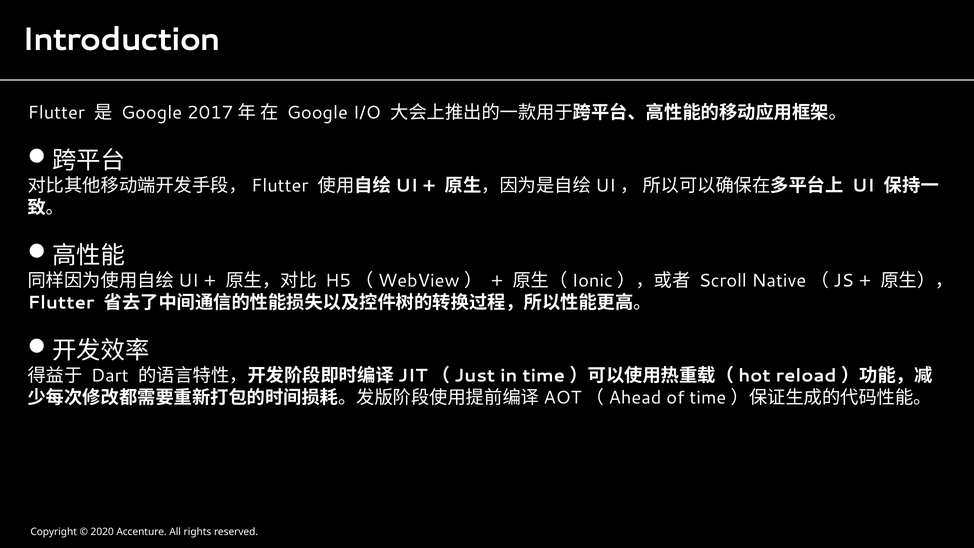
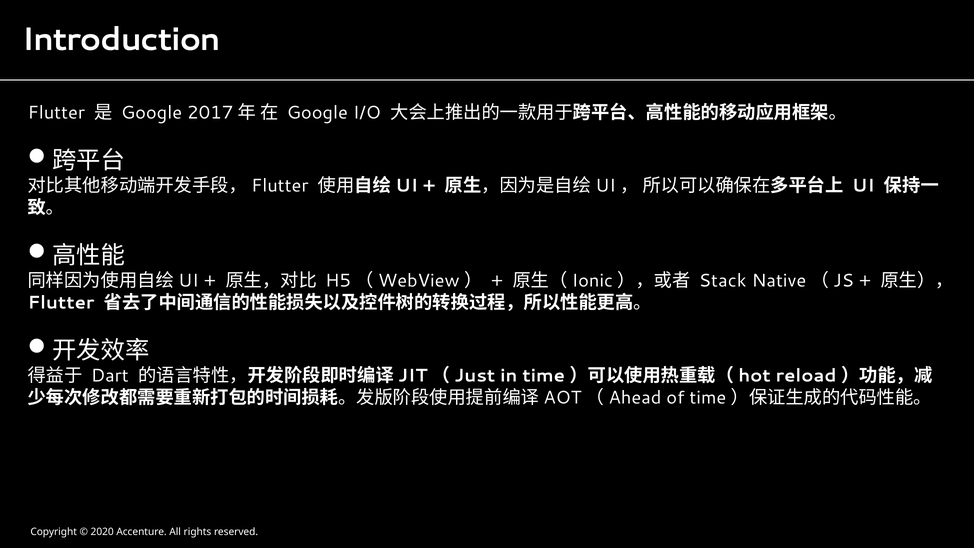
Scroll: Scroll -> Stack (723, 281)
